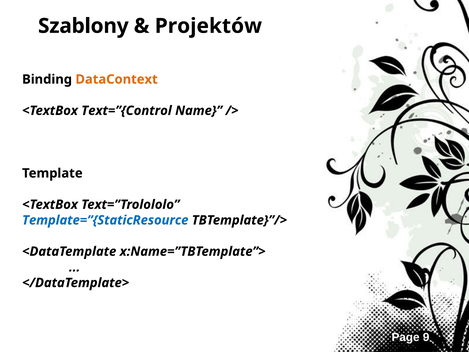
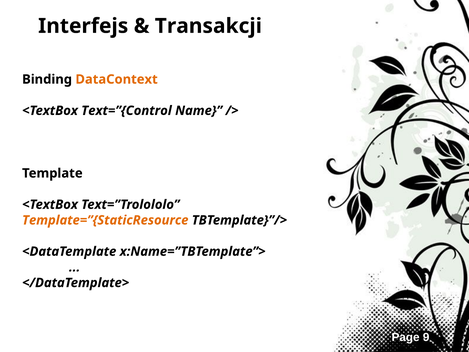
Szablony: Szablony -> Interfejs (83, 26)
Projektów: Projektów -> Transakcji (208, 26)
Template=”{StaticResource colour: blue -> orange (105, 220)
